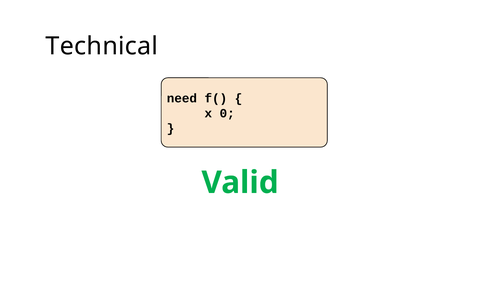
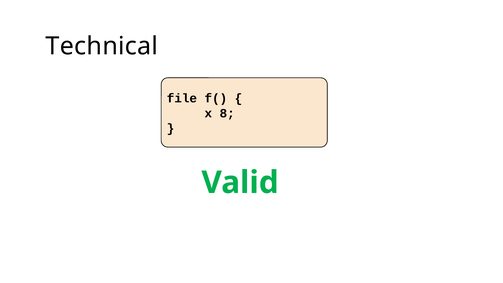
need: need -> file (182, 98)
0: 0 -> 8 (227, 113)
